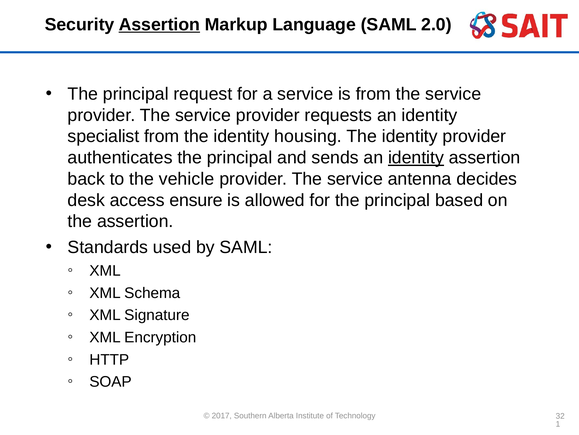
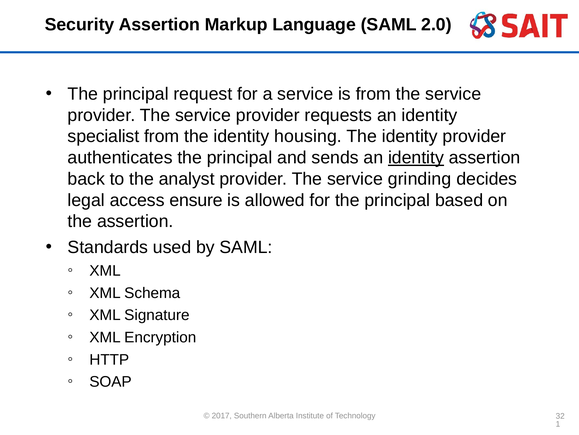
Assertion underline: present -> none (159, 24)
vehicle: vehicle -> analyst (187, 179)
antenna: antenna -> grinding (420, 179)
desk: desk -> legal (86, 200)
